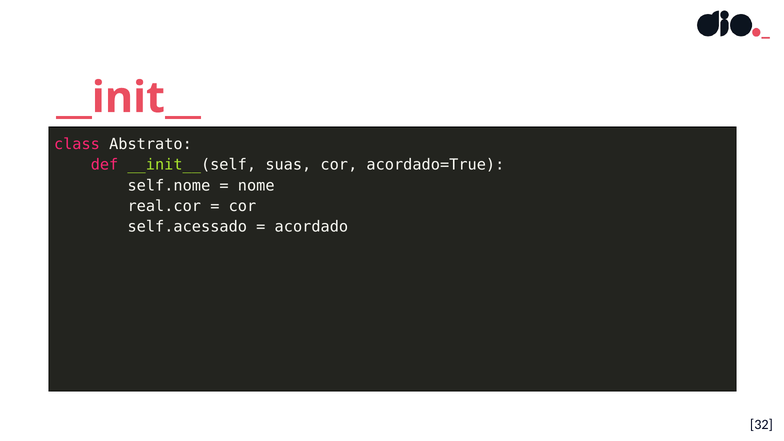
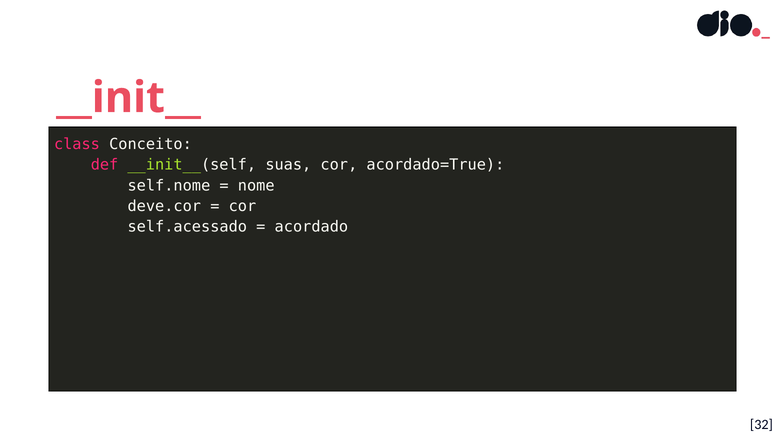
Abstrato: Abstrato -> Conceito (151, 144)
real.cor: real.cor -> deve.cor (164, 206)
